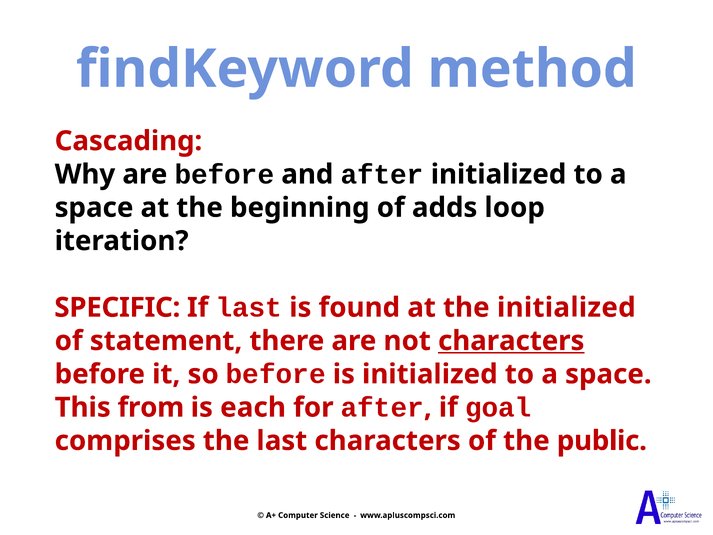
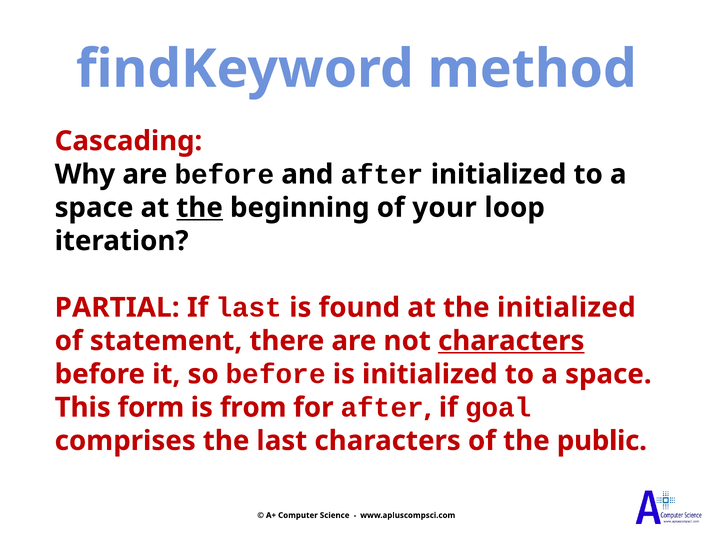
the underline: none -> present (200, 208)
adds: adds -> your (444, 208)
SPECIFIC: SPECIFIC -> PARTIAL (117, 307)
from: from -> form (151, 407)
each: each -> from (253, 407)
